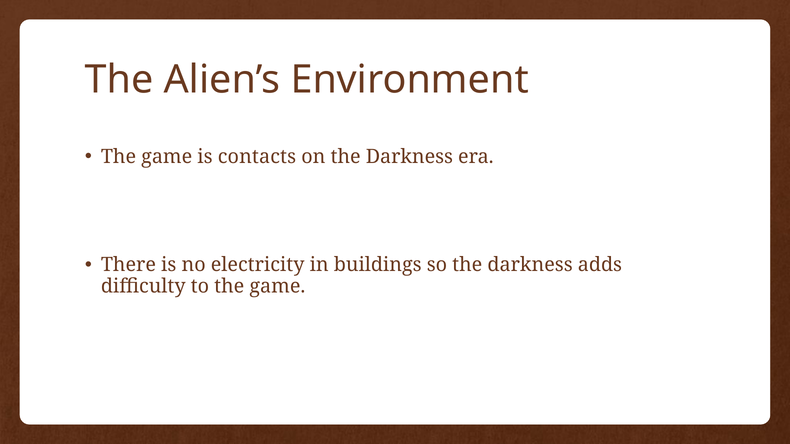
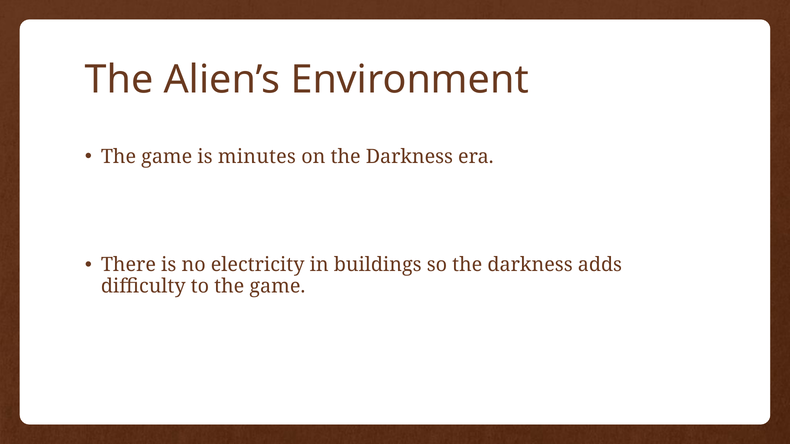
contacts: contacts -> minutes (257, 157)
